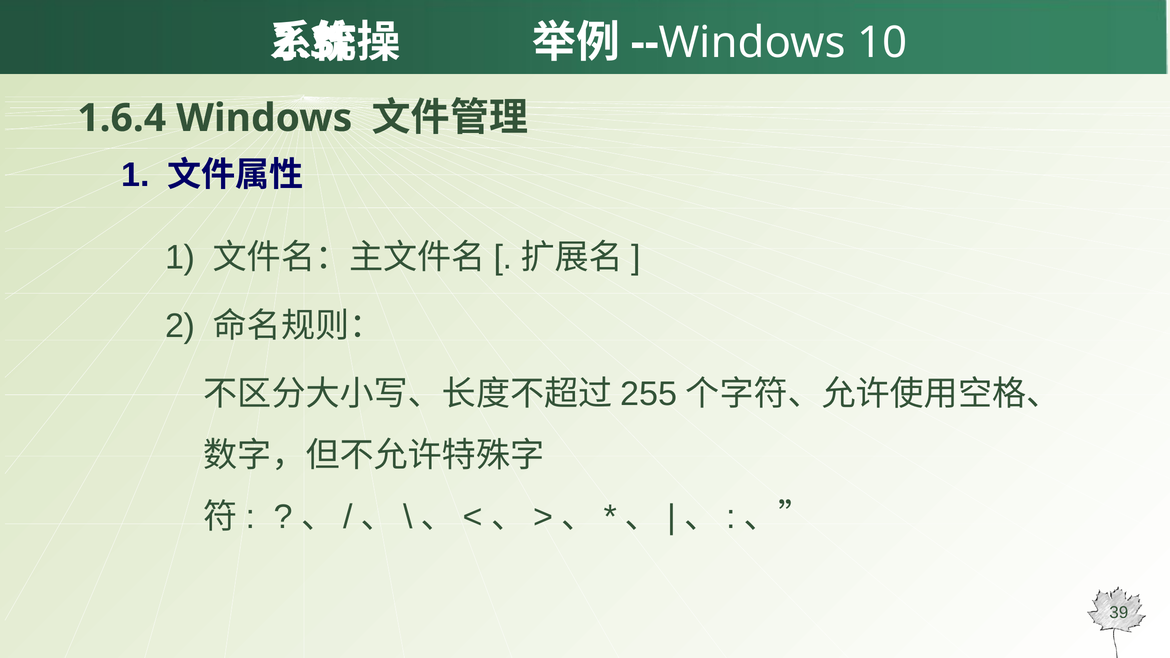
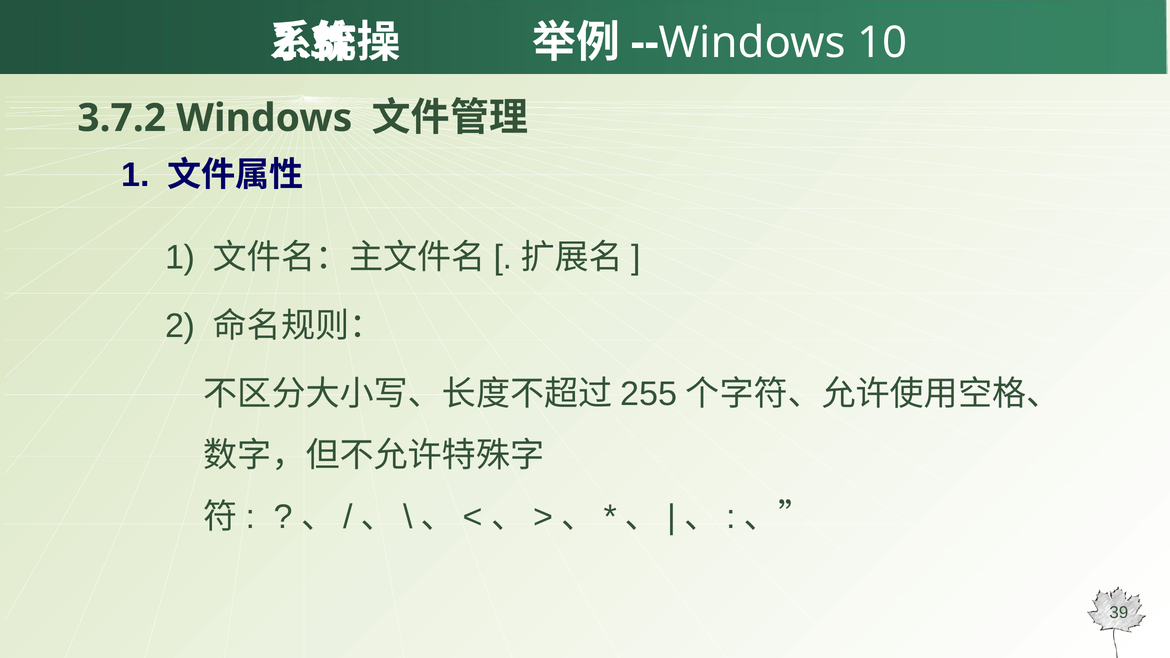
1.6.4: 1.6.4 -> 3.7.2 (122, 118)
